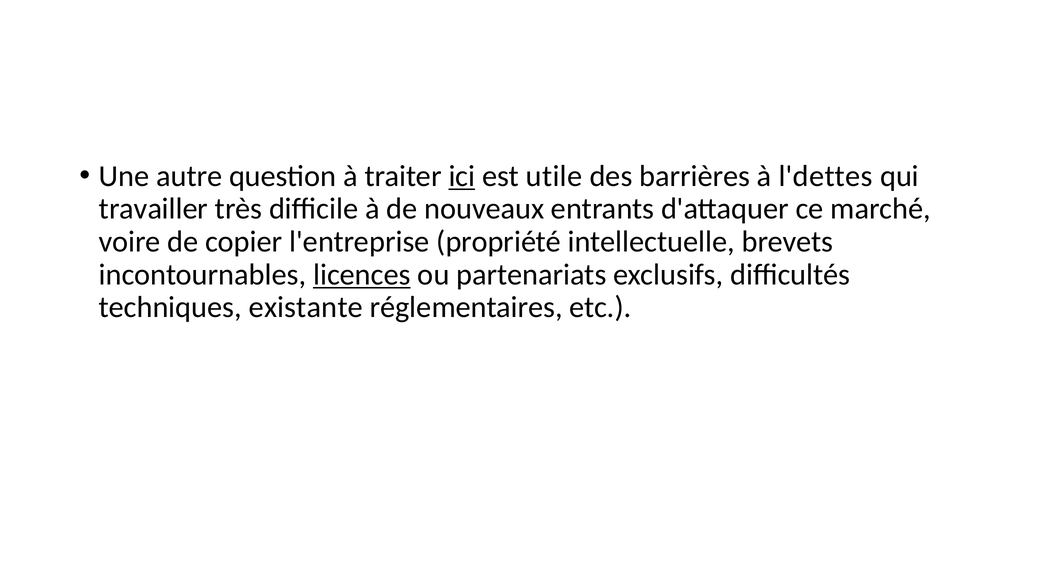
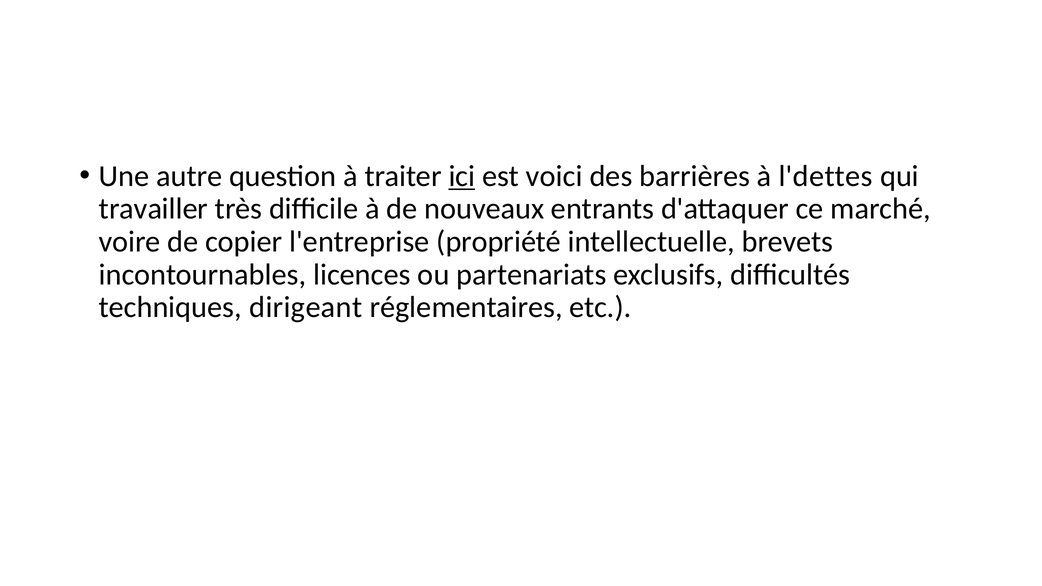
utile: utile -> voici (554, 176)
licences underline: present -> none (362, 275)
existante: existante -> dirigeant (306, 307)
